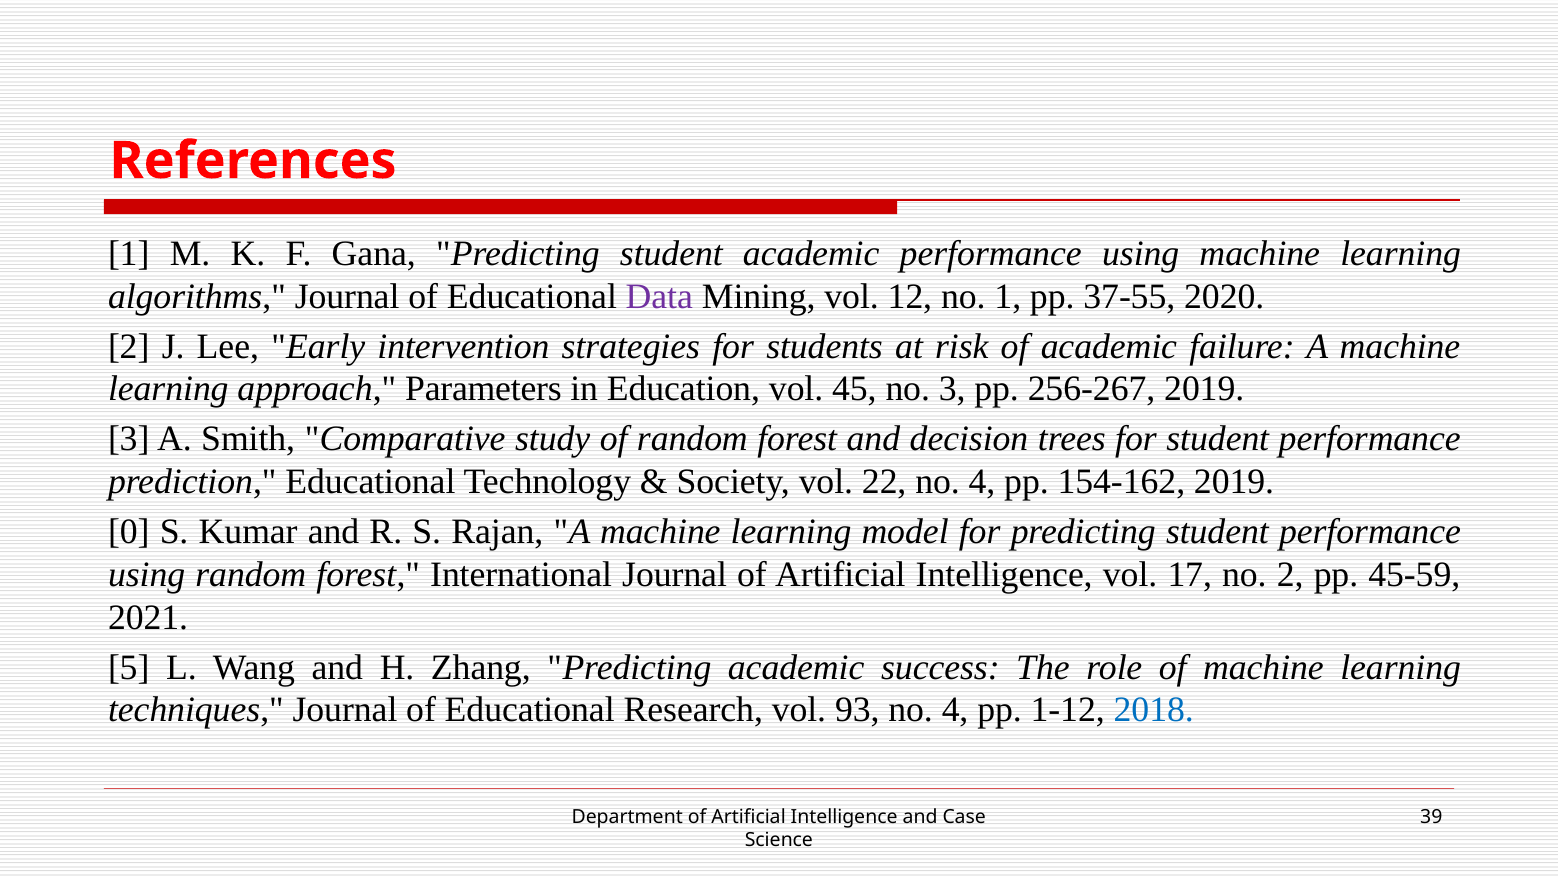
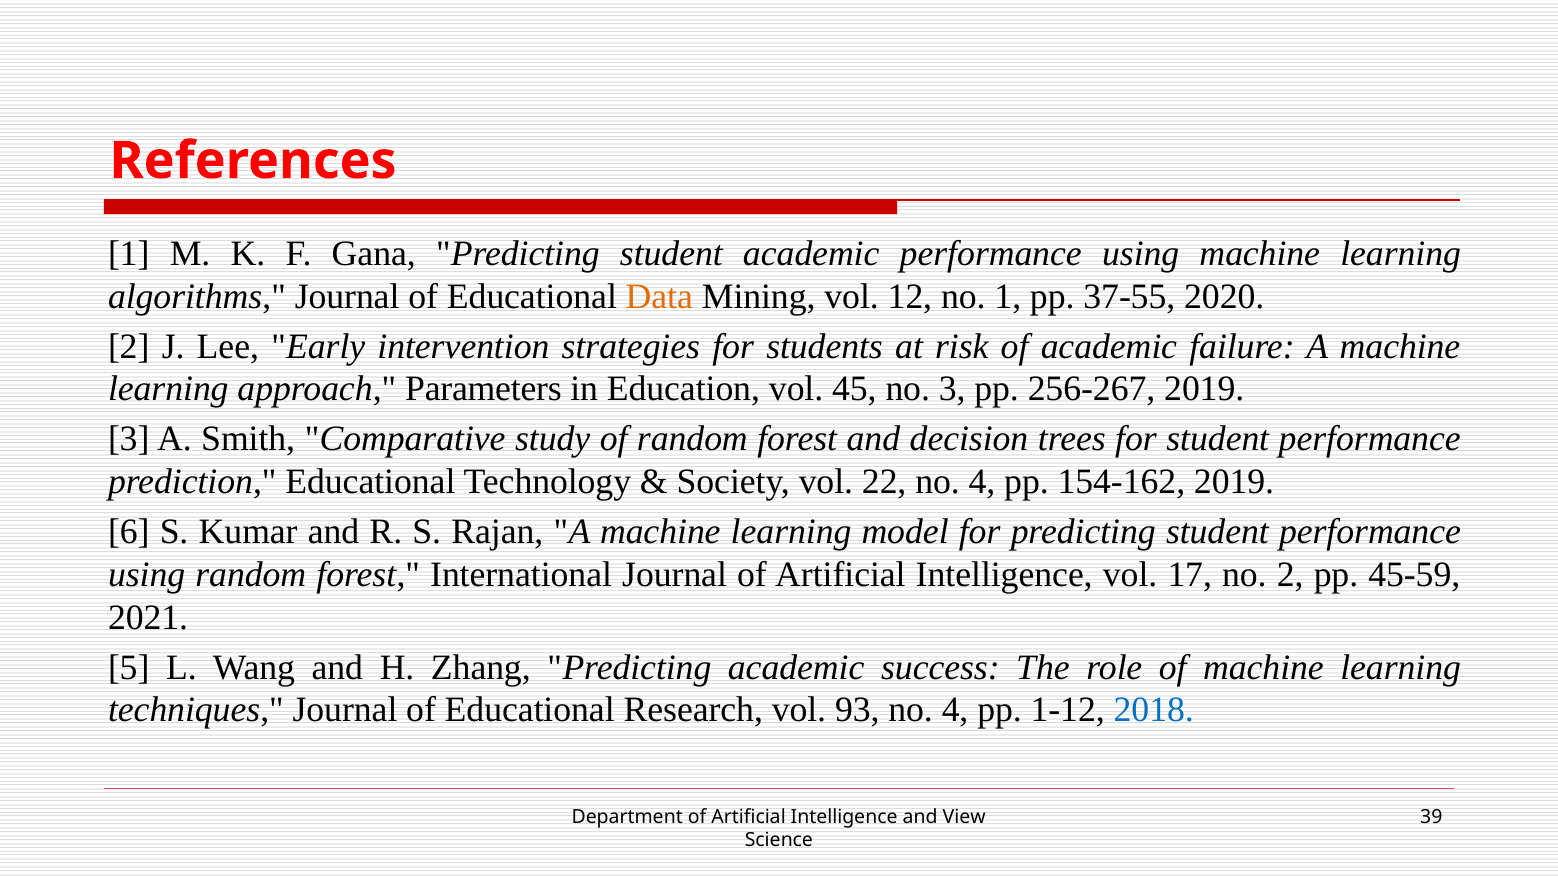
Data colour: purple -> orange (659, 296)
0: 0 -> 6 (129, 532)
Case: Case -> View (964, 817)
